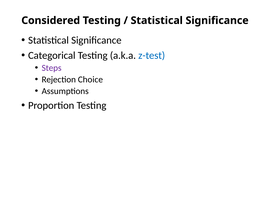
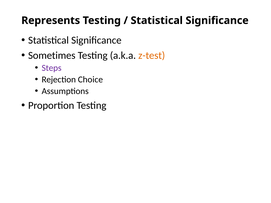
Considered: Considered -> Represents (51, 21)
Categorical: Categorical -> Sometimes (52, 55)
z-test colour: blue -> orange (152, 55)
